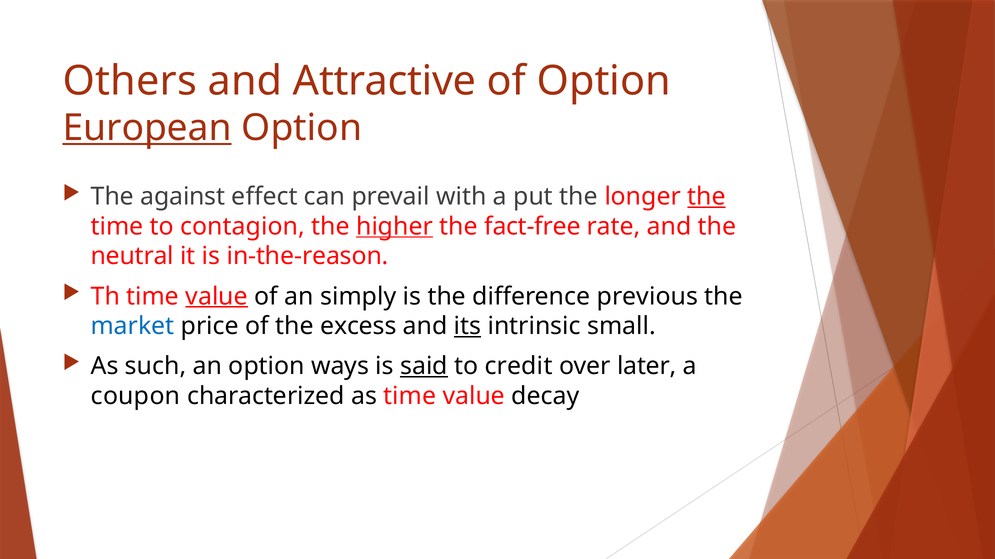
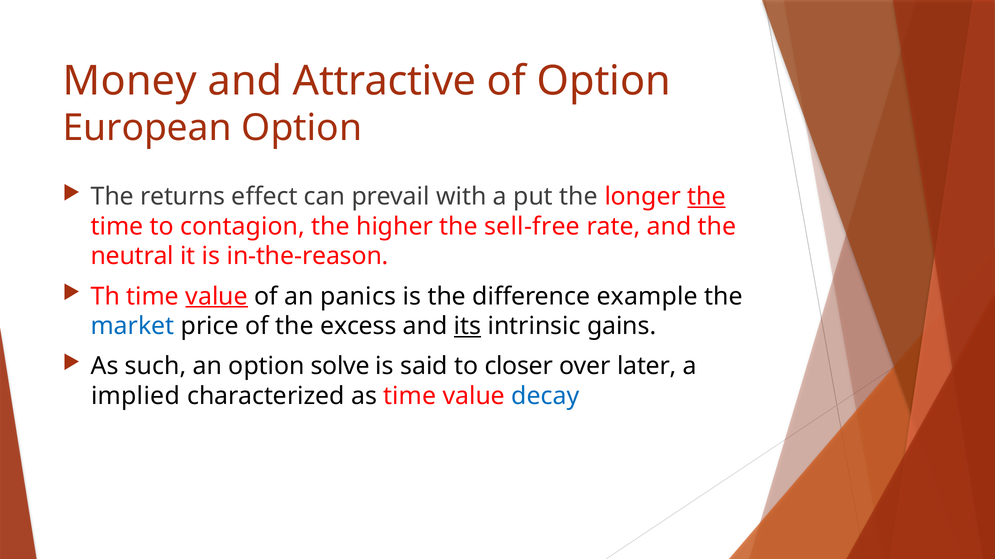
Others: Others -> Money (130, 81)
European underline: present -> none (147, 128)
against: against -> returns (183, 197)
higher underline: present -> none (395, 227)
fact-free: fact-free -> sell-free (532, 227)
simply: simply -> panics (358, 297)
previous: previous -> example (647, 297)
small: small -> gains (622, 327)
ways: ways -> solve (340, 367)
said underline: present -> none (424, 367)
credit: credit -> closer (519, 367)
coupon: coupon -> implied (136, 397)
decay colour: black -> blue (545, 397)
